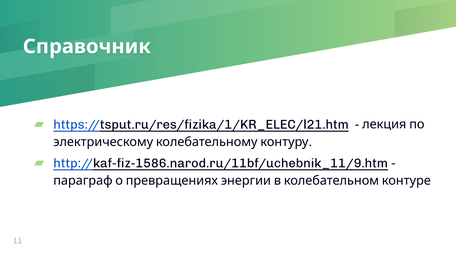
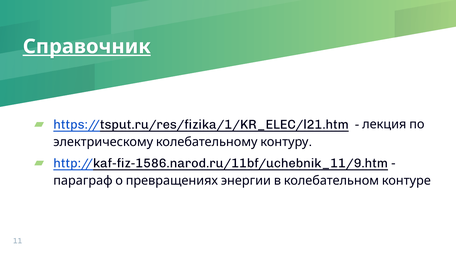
Справочник underline: none -> present (87, 47)
